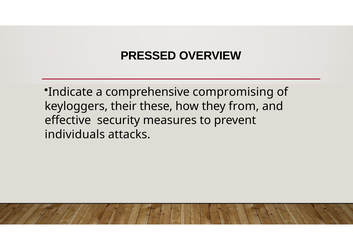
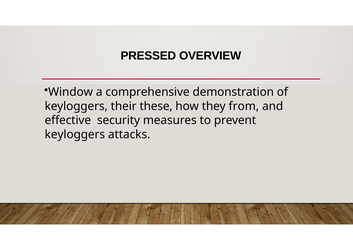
Indicate: Indicate -> Window (71, 92)
compromising: compromising -> demonstration (233, 92)
individuals: individuals -> keyloggers (75, 134)
